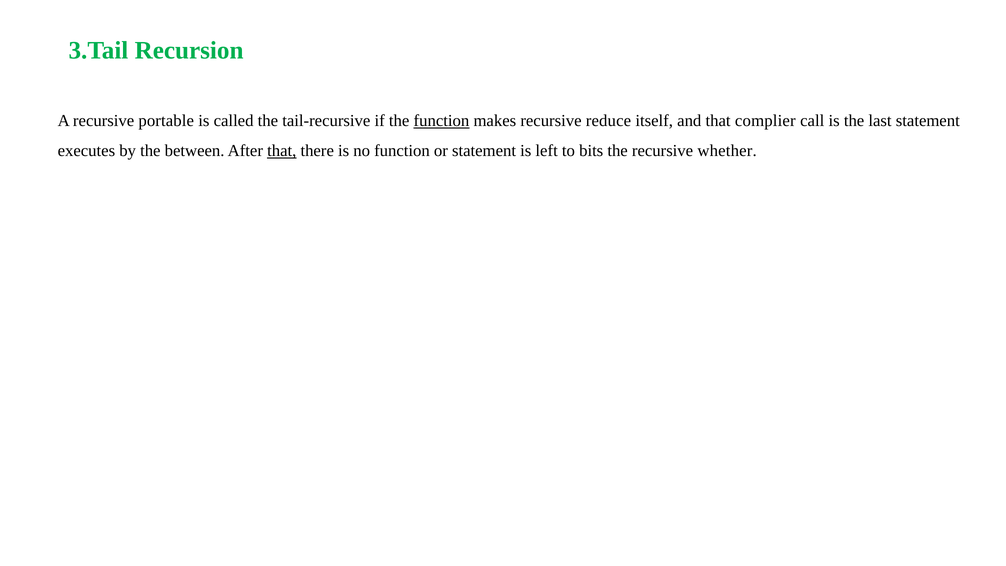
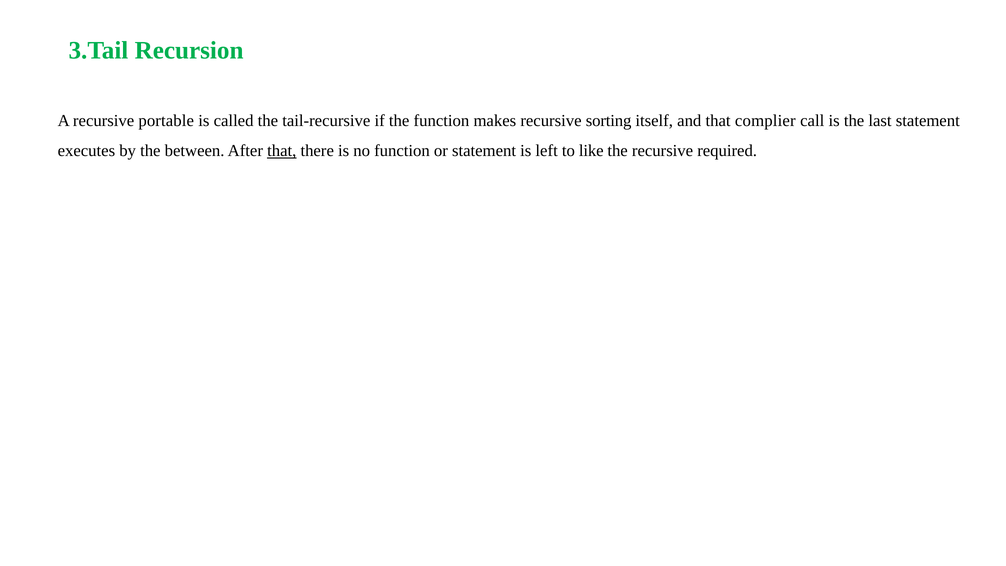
function underline: present -> none (441, 121)
reduce: reduce -> sorting (609, 121)
bits: bits -> like (591, 151)
whether: whether -> required (727, 151)
